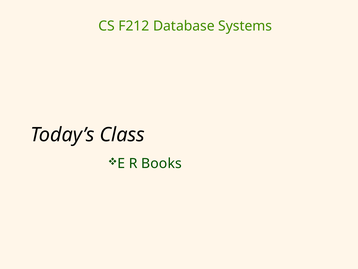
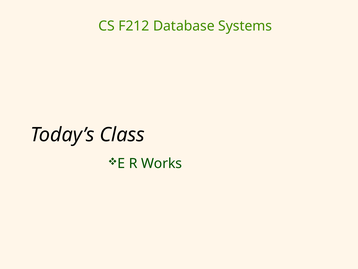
Books: Books -> Works (162, 163)
